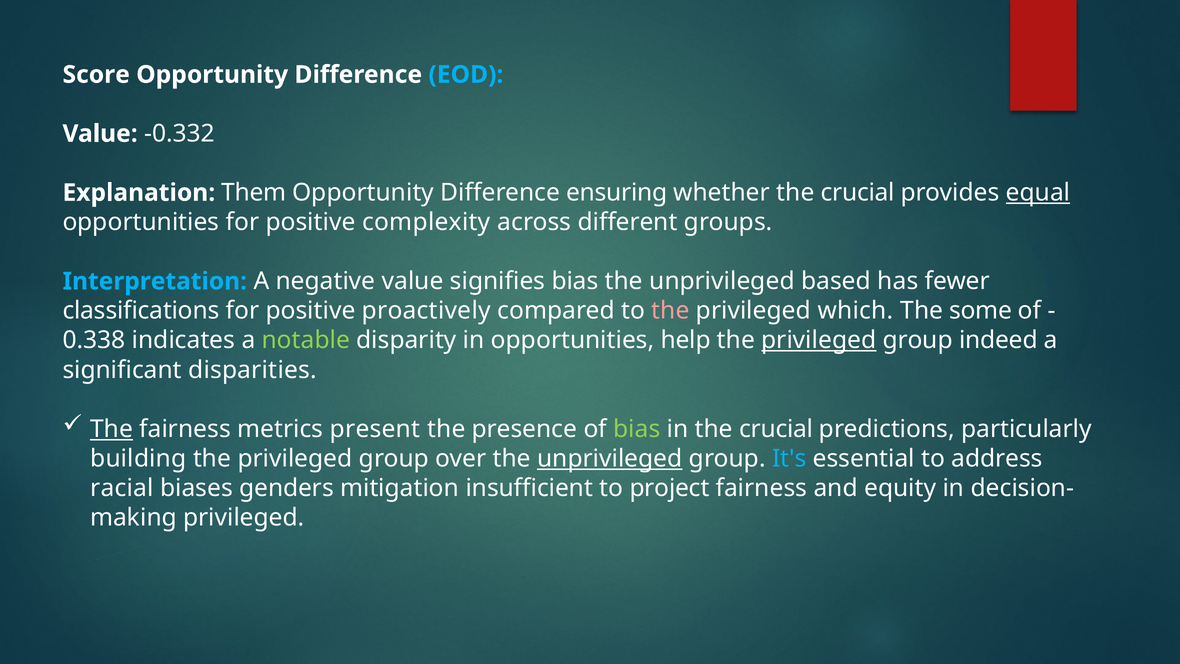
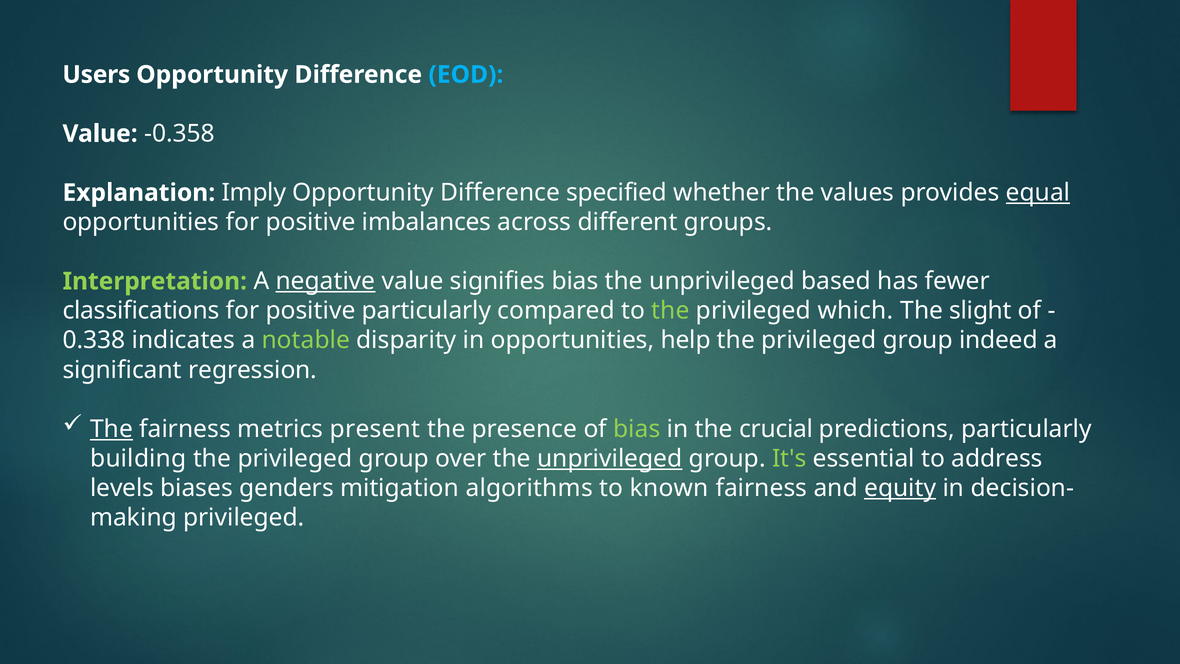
Score: Score -> Users (96, 75)
-0.332: -0.332 -> -0.358 (179, 134)
Them: Them -> Imply (254, 193)
ensuring: ensuring -> specified (617, 193)
whether the crucial: crucial -> values (858, 193)
complexity: complexity -> imbalances (427, 222)
Interpretation colour: light blue -> light green (155, 281)
negative underline: none -> present (325, 281)
positive proactively: proactively -> particularly (426, 311)
the colour: pink -> light green (670, 311)
some: some -> slight (981, 311)
privileged underline: present -> none (819, 340)
disparities: disparities -> regression (253, 370)
It's colour: light blue -> light green (789, 458)
racial: racial -> levels (122, 488)
insufficient: insufficient -> algorithms (529, 488)
project: project -> known (669, 488)
equity underline: none -> present (900, 488)
